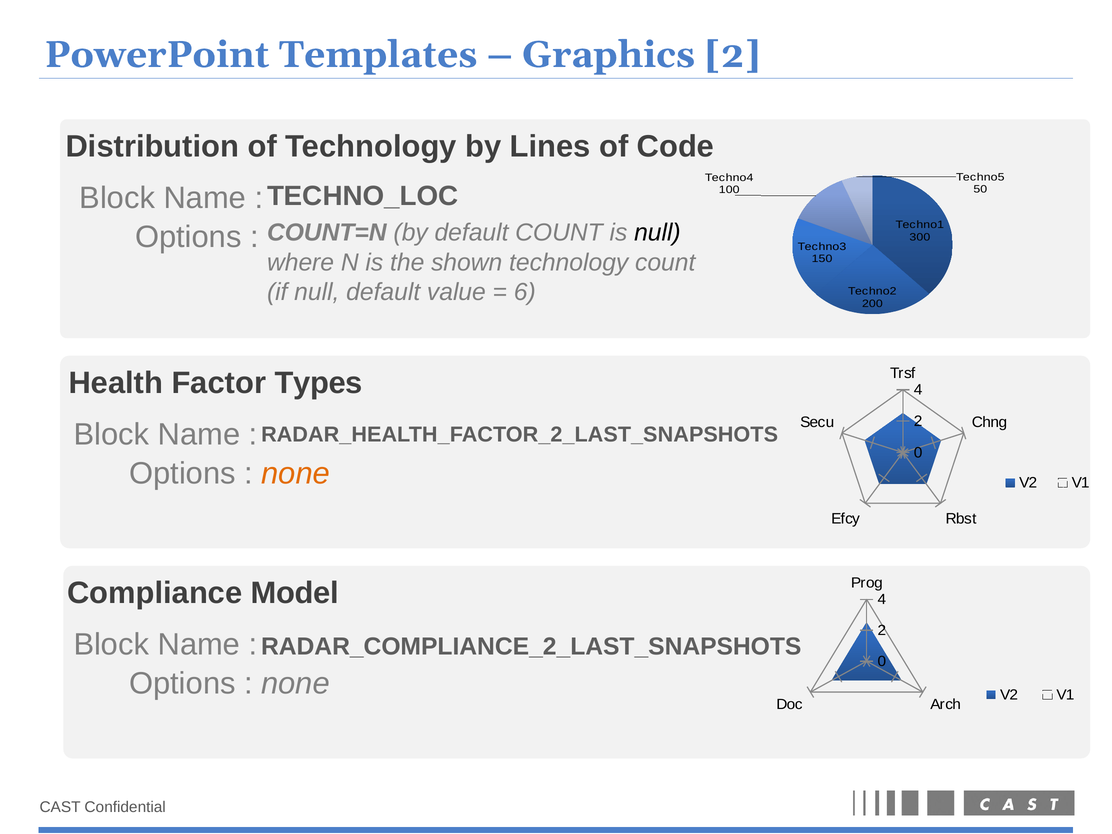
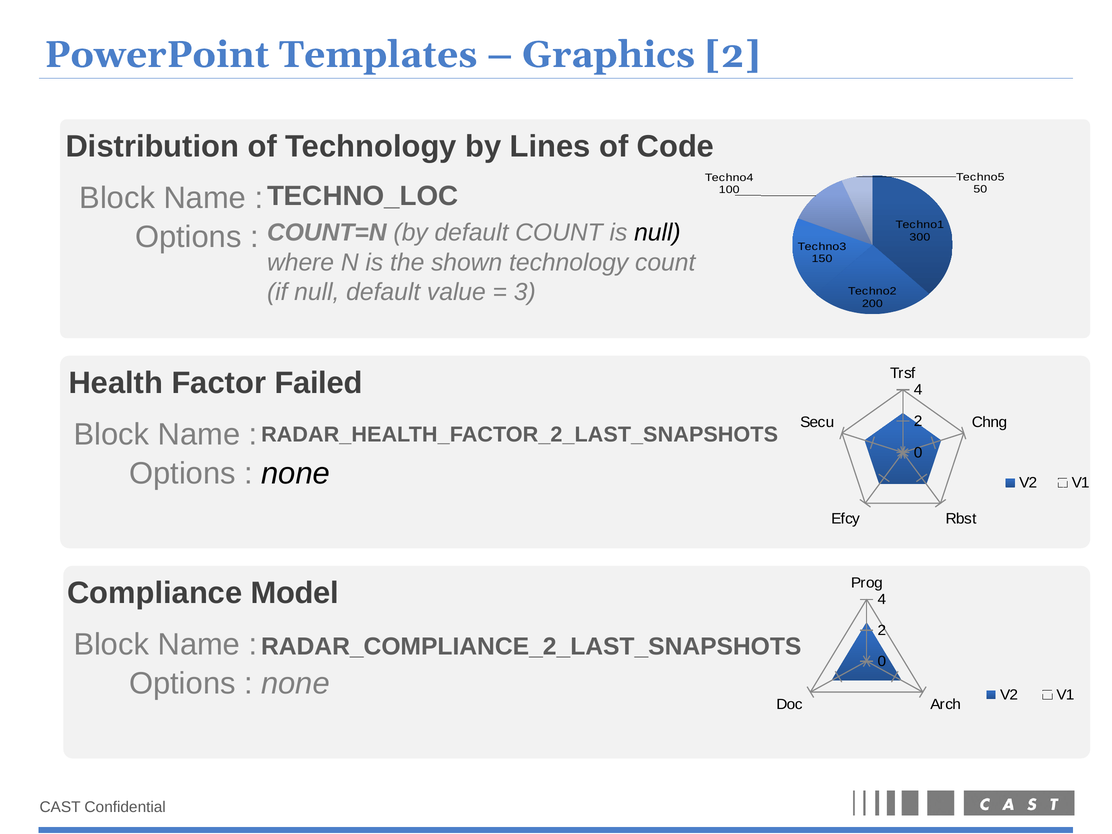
6: 6 -> 3 (525, 292)
Types: Types -> Failed (319, 383)
none colour: orange -> black (296, 473)
